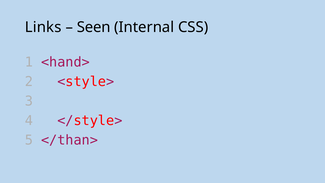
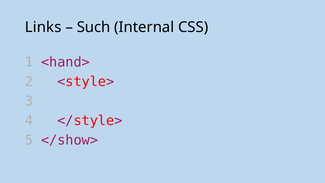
Seen: Seen -> Such (94, 27)
</than>: </than> -> </show> (70, 140)
